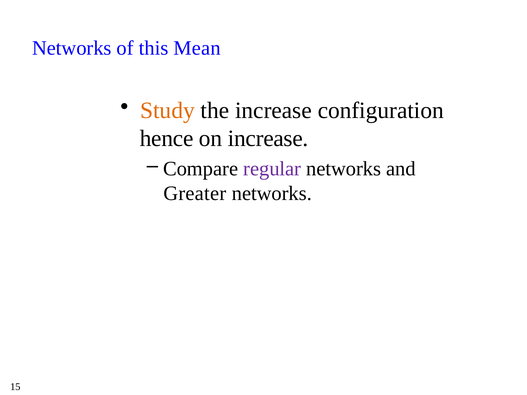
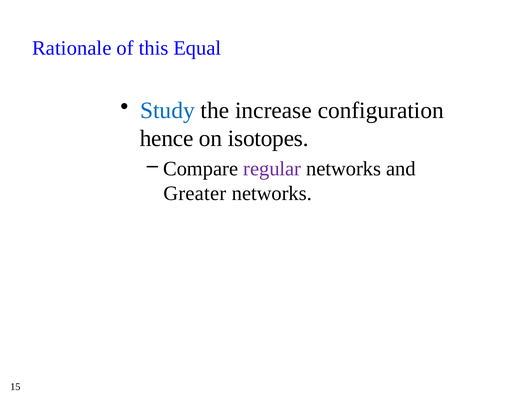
Networks: Networks -> Rationale (72, 48)
Mean: Mean -> Equal (197, 48)
Study colour: orange -> blue (167, 110)
on increase: increase -> isotopes (268, 139)
